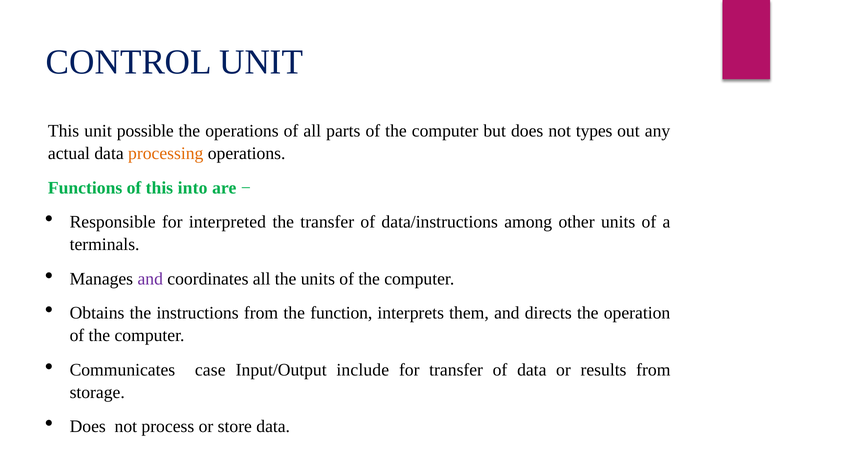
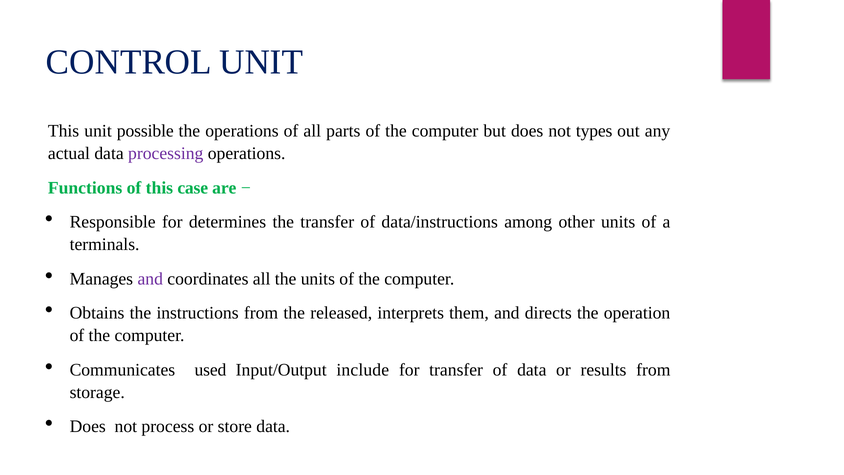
processing colour: orange -> purple (166, 153)
into: into -> case (193, 188)
interpreted: interpreted -> determines (227, 222)
function: function -> released (341, 313)
case: case -> used (210, 370)
